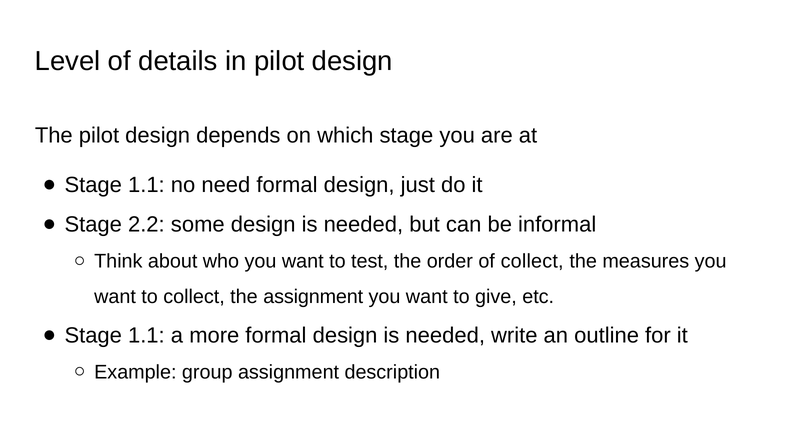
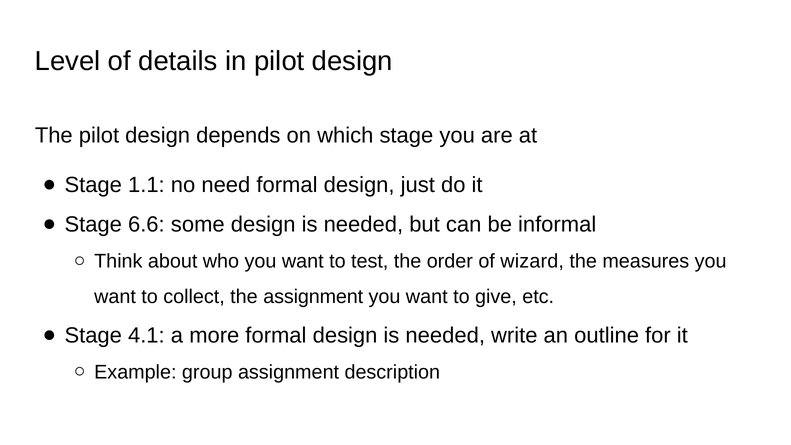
2.2: 2.2 -> 6.6 (146, 225)
of collect: collect -> wizard (532, 261)
1.1: 1.1 -> 4.1 (146, 335)
